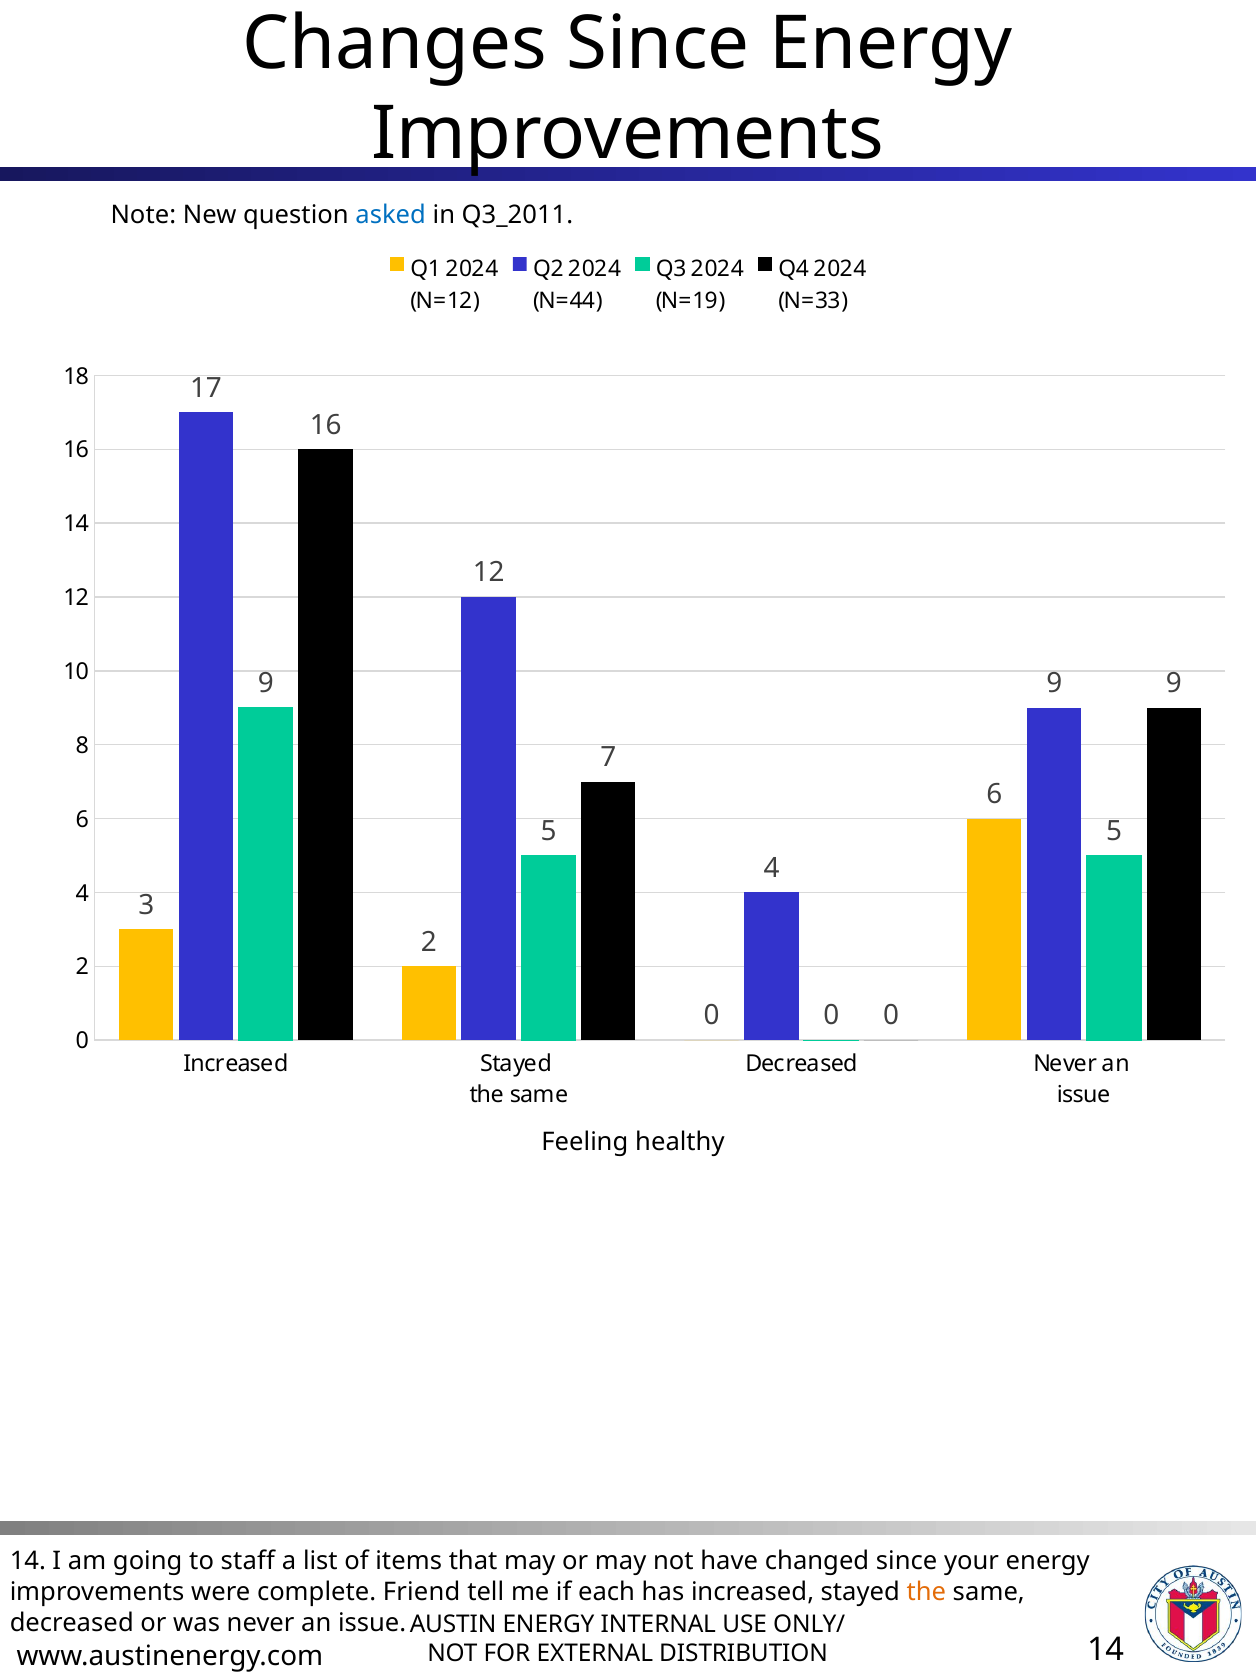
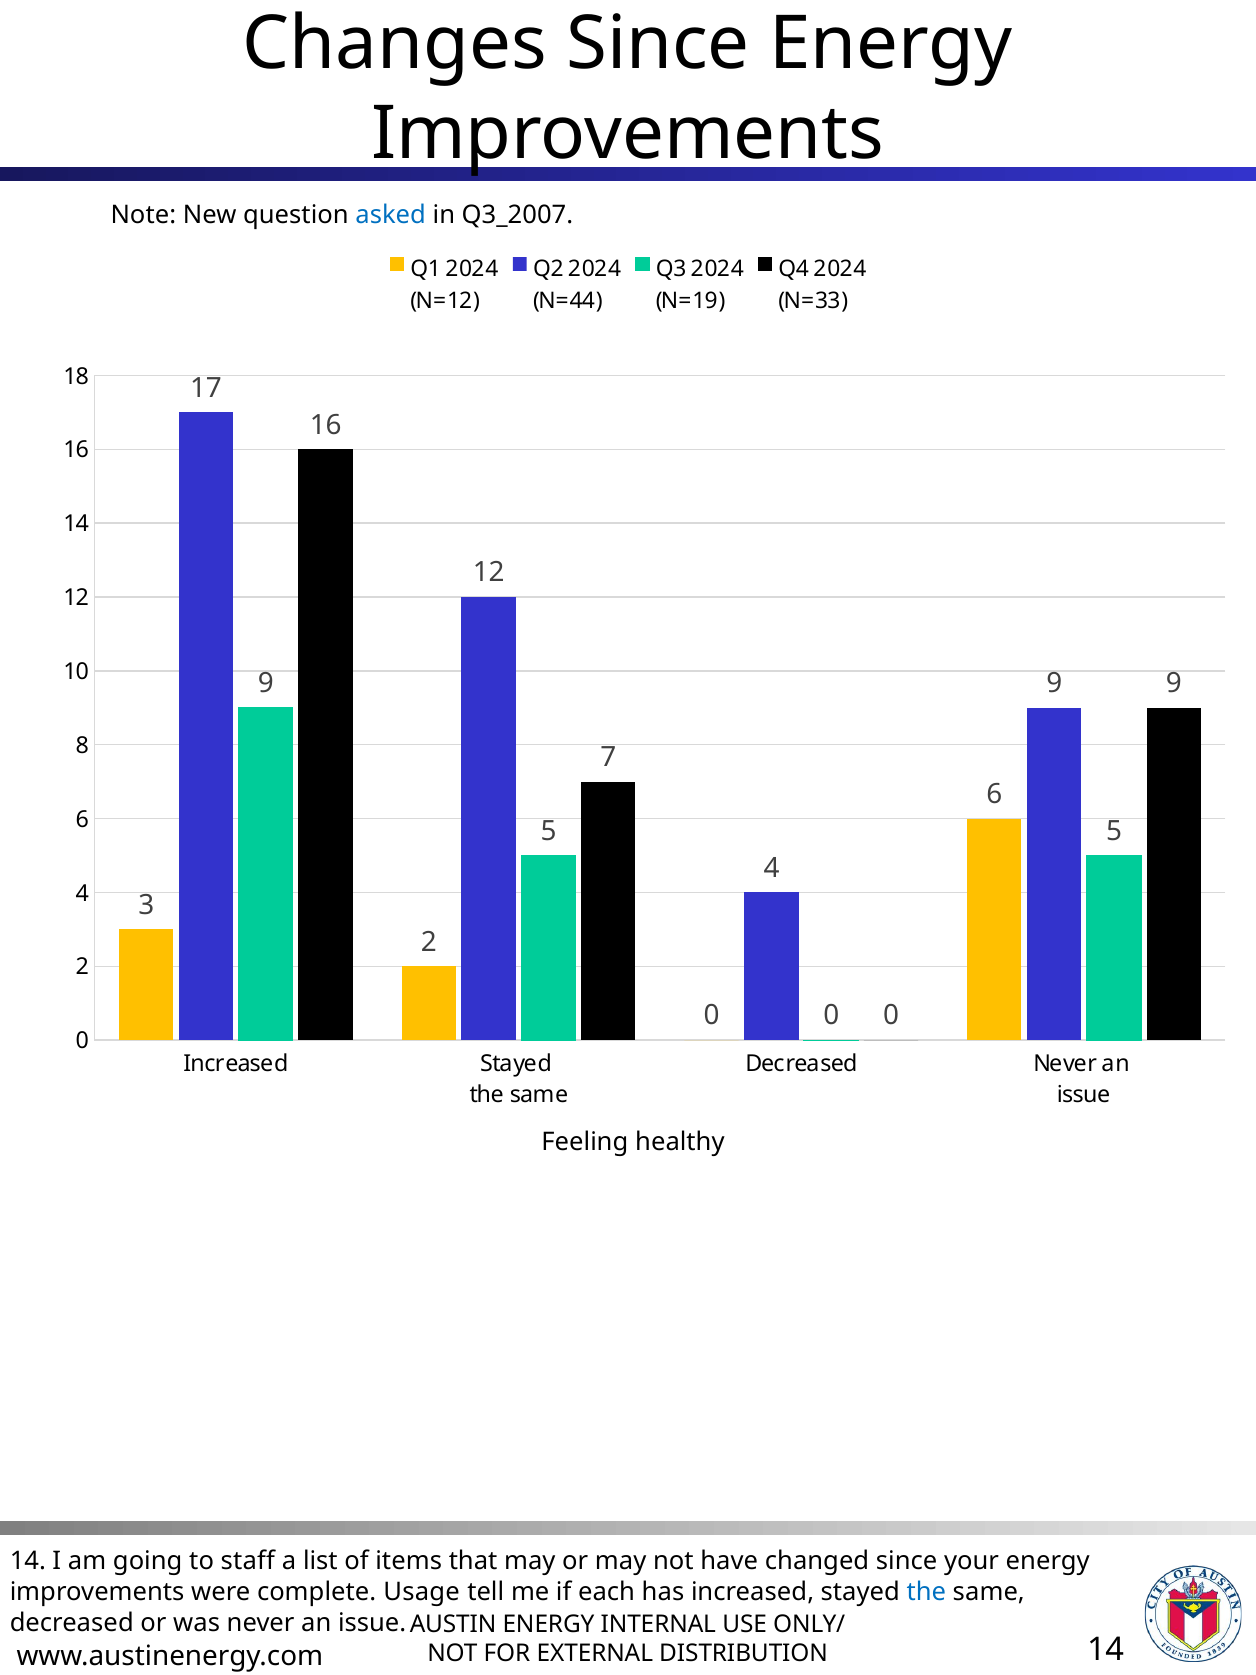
Q3_2011: Q3_2011 -> Q3_2007 (517, 215)
Friend: Friend -> Usage (422, 1592)
the colour: orange -> blue (926, 1592)
